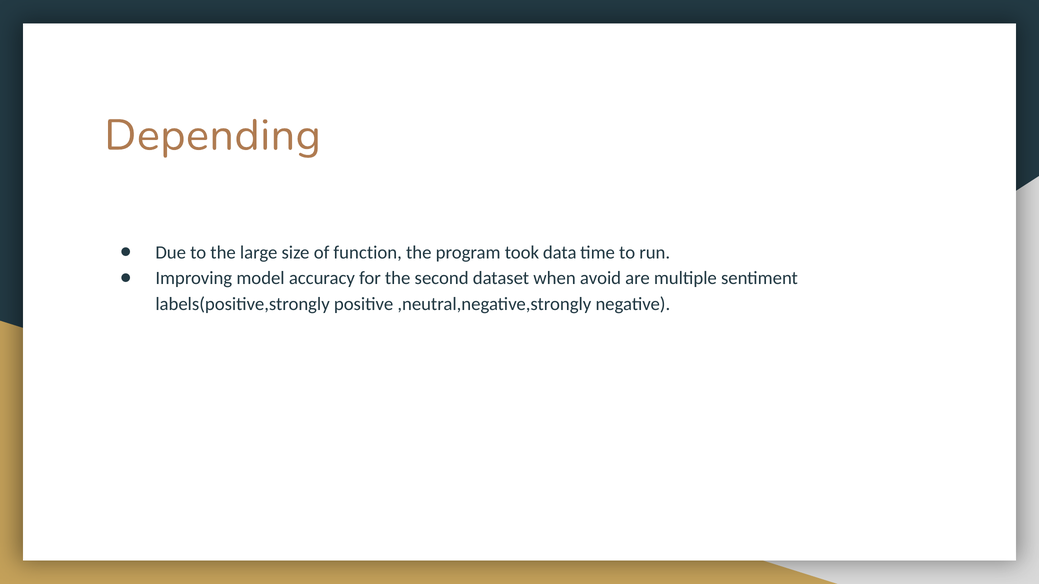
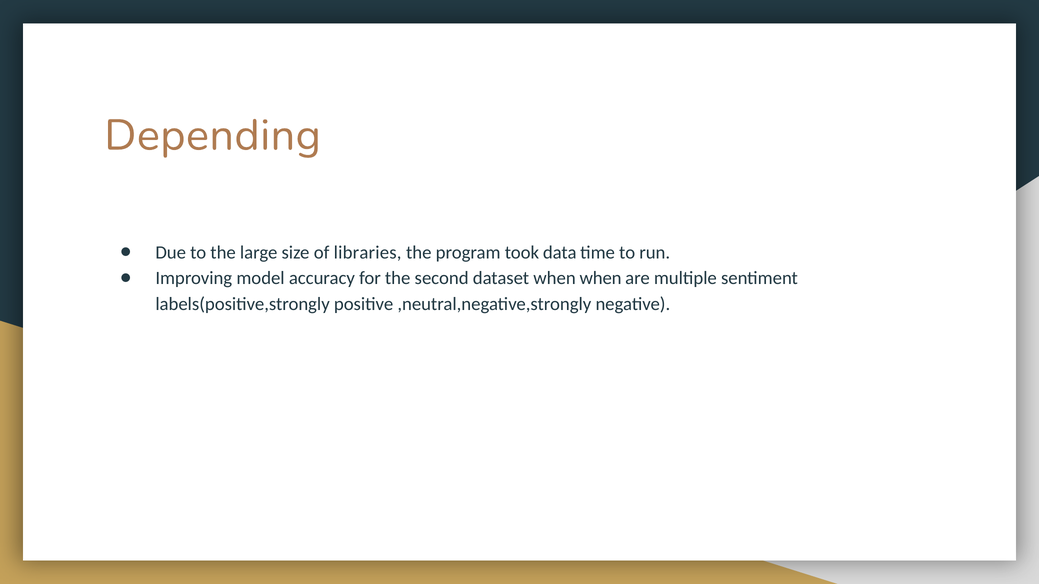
function: function -> libraries (368, 253)
when avoid: avoid -> when (601, 278)
